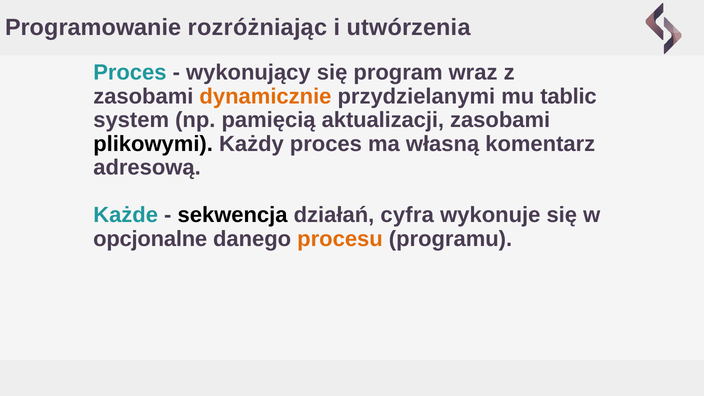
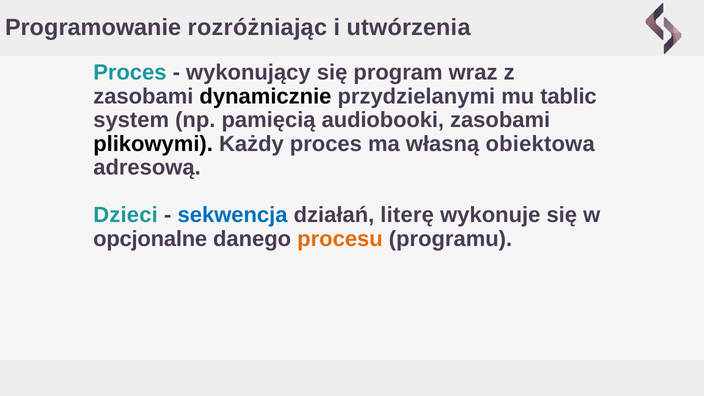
dynamicznie colour: orange -> black (265, 96)
aktualizacji: aktualizacji -> audiobooki (383, 120)
komentarz: komentarz -> obiektowa (540, 144)
Każde: Każde -> Dzieci (126, 215)
sekwencja colour: black -> blue (233, 215)
cyfra: cyfra -> literę (407, 215)
